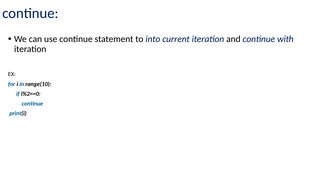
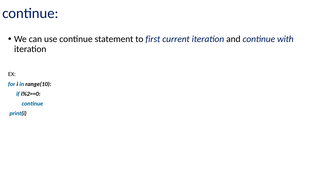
into: into -> first (153, 39)
